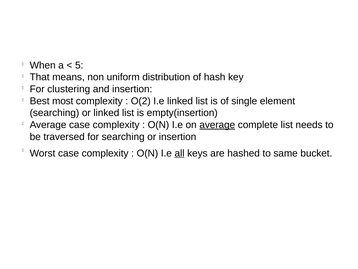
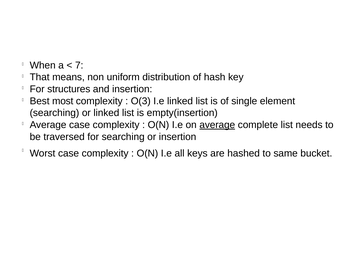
5: 5 -> 7 (79, 65)
clustering: clustering -> structures (69, 89)
O(2: O(2 -> O(3 (141, 101)
all underline: present -> none (180, 153)
